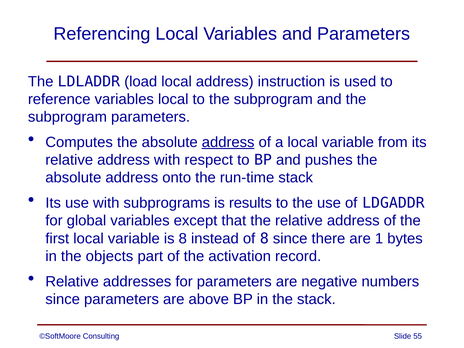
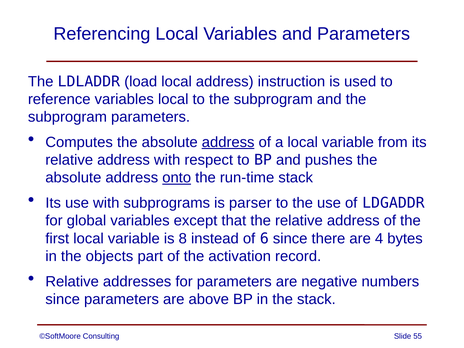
onto underline: none -> present (177, 178)
results: results -> parser (250, 203)
of 8: 8 -> 6 (264, 238)
1: 1 -> 4 (379, 238)
